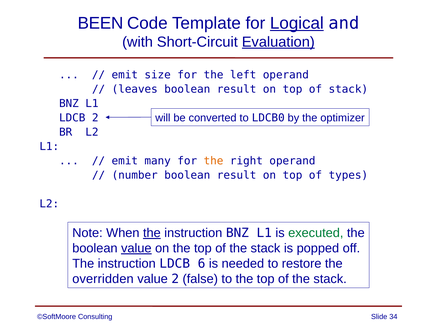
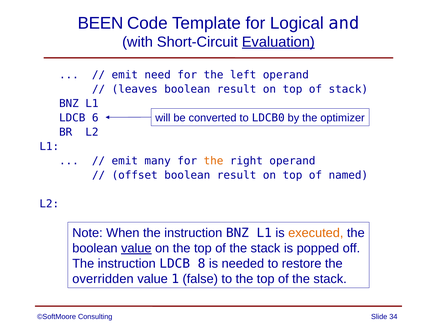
Logical underline: present -> none (297, 23)
size: size -> need (158, 75)
LDCB 2: 2 -> 6 (95, 118)
number: number -> offset (135, 175)
types: types -> named (348, 175)
the underline: present -> none (152, 233)
executed colour: green -> orange (316, 233)
6: 6 -> 8 (202, 263)
value 2: 2 -> 1 (175, 279)
